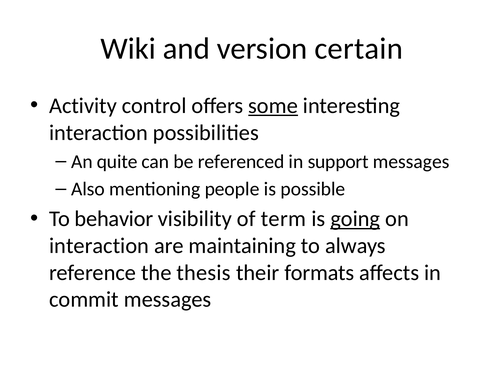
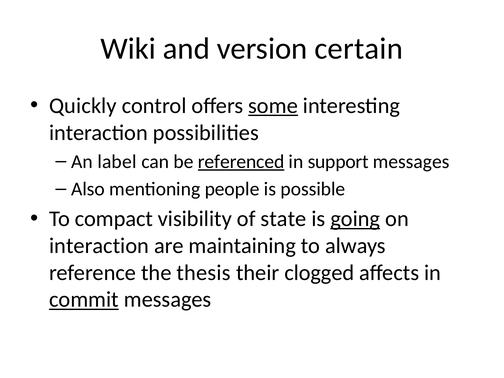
Activity: Activity -> Quickly (83, 106)
quite: quite -> label (117, 162)
referenced underline: none -> present (241, 162)
behavior: behavior -> compact (114, 219)
term: term -> state (284, 219)
formats: formats -> clogged (319, 273)
commit underline: none -> present (84, 300)
